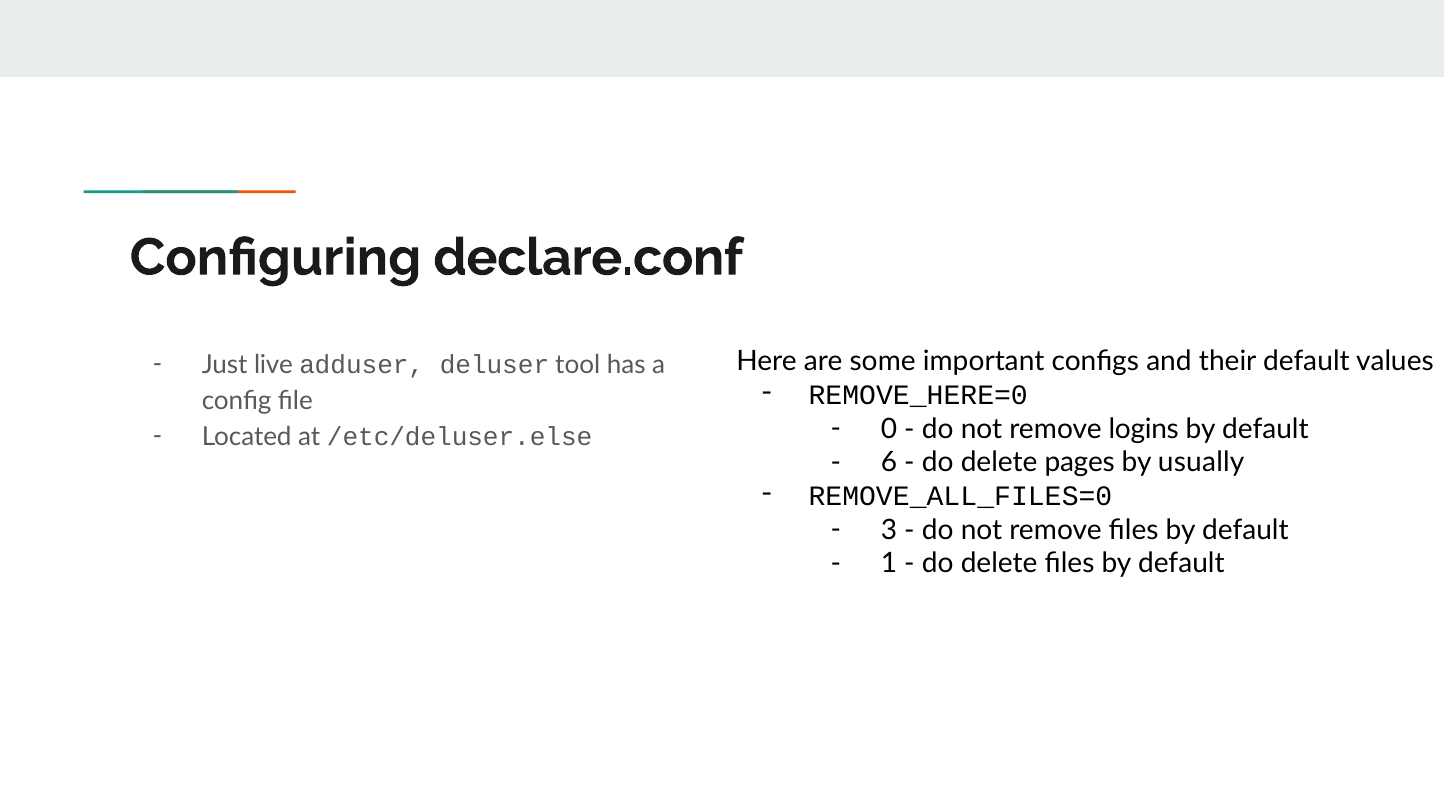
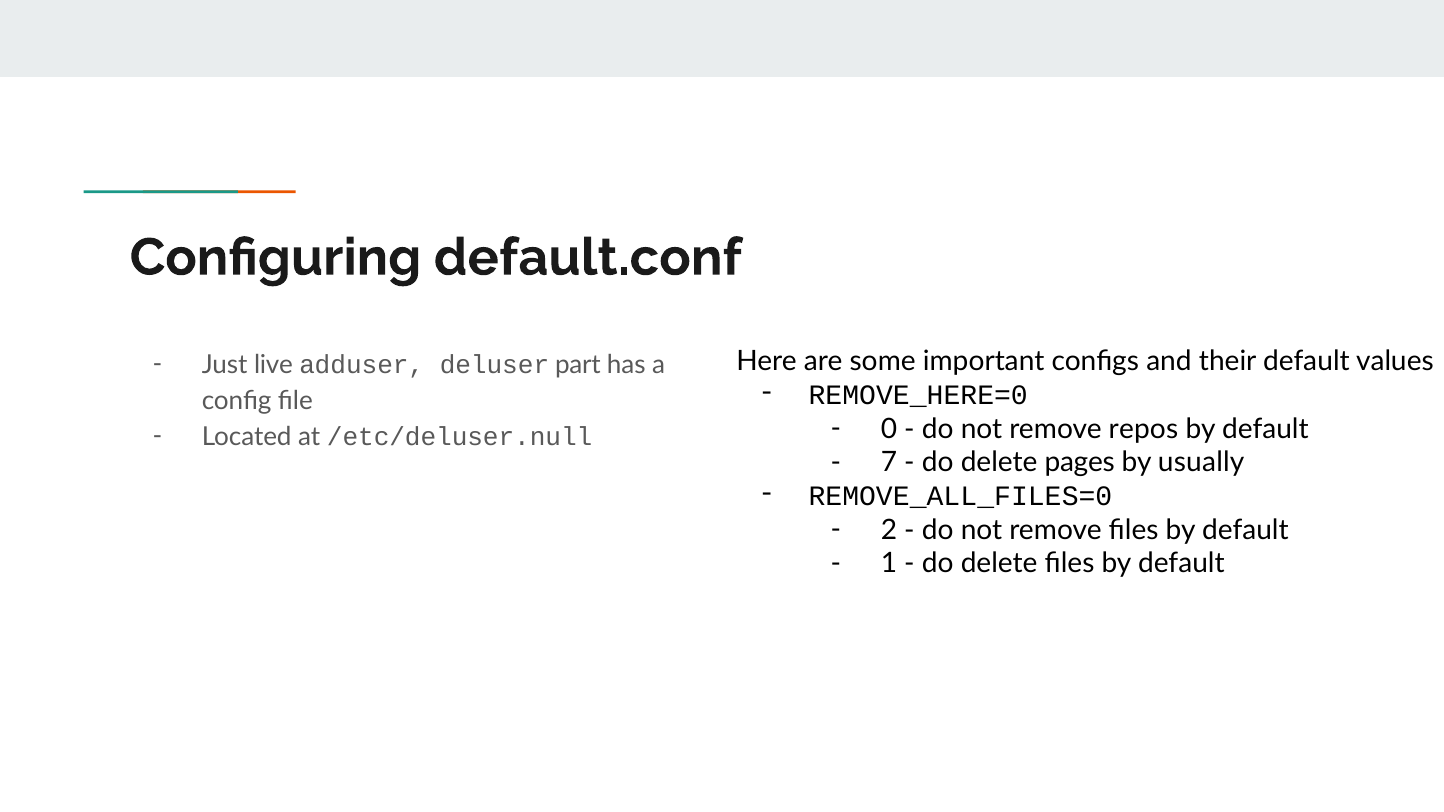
declare.conf: declare.conf -> default.conf (588, 258)
tool: tool -> part (578, 365)
logins: logins -> repos (1143, 429)
/etc/deluser.else: /etc/deluser.else -> /etc/deluser.null (460, 437)
6: 6 -> 7 (889, 463)
3: 3 -> 2 (889, 530)
